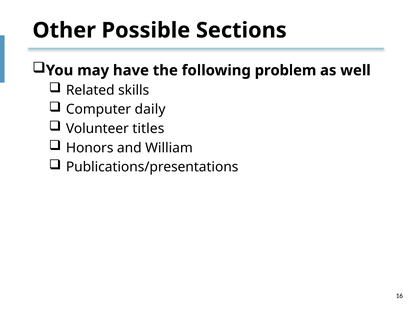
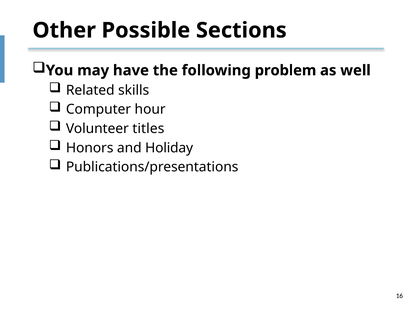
daily: daily -> hour (150, 109)
William: William -> Holiday (169, 148)
